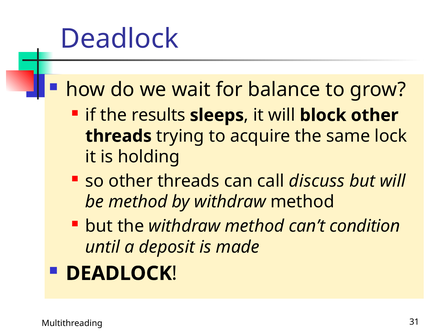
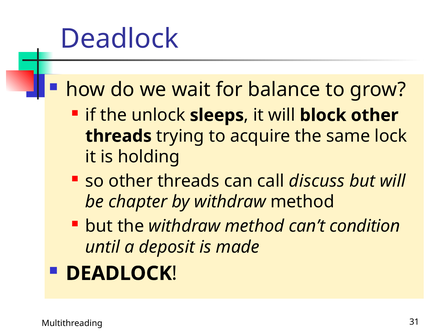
results: results -> unlock (158, 115)
be method: method -> chapter (138, 202)
